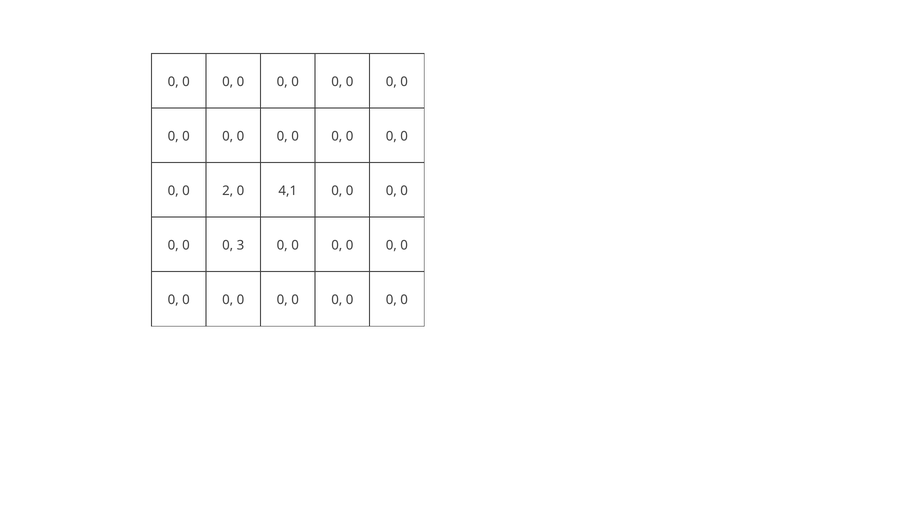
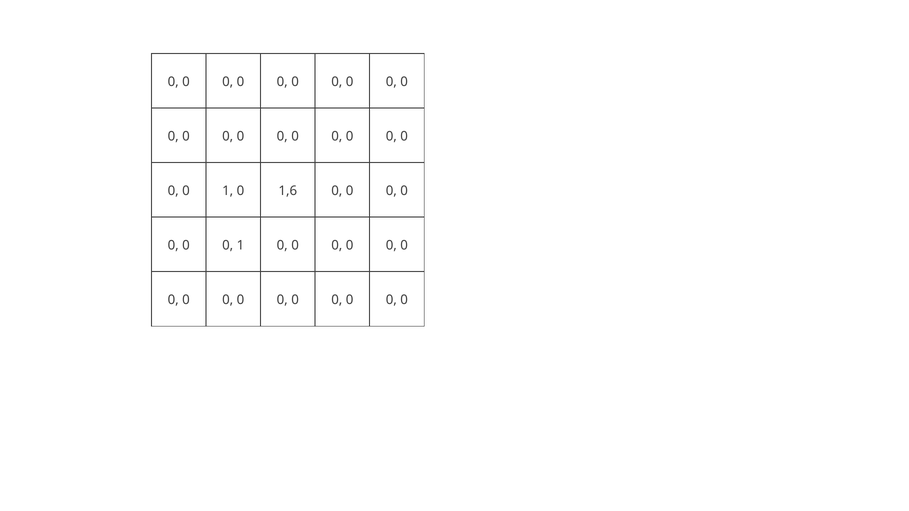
2: 2 -> 1 (228, 191)
4,1: 4,1 -> 1,6 (288, 191)
3: 3 -> 1 (241, 245)
